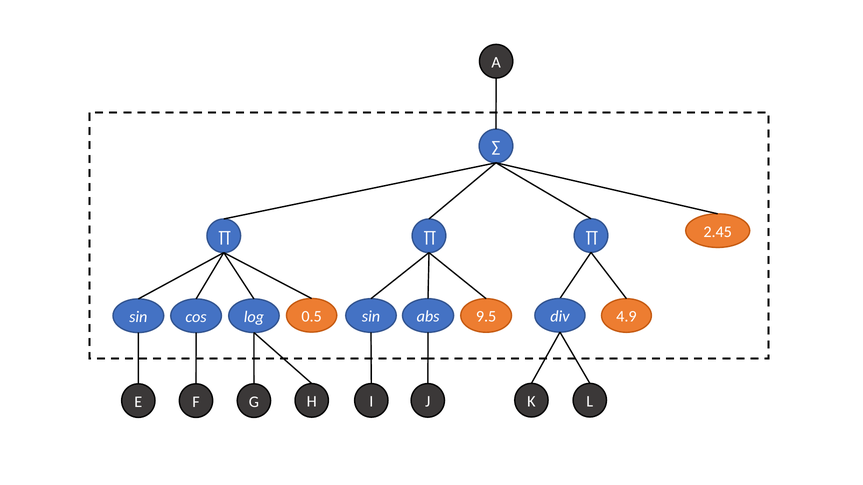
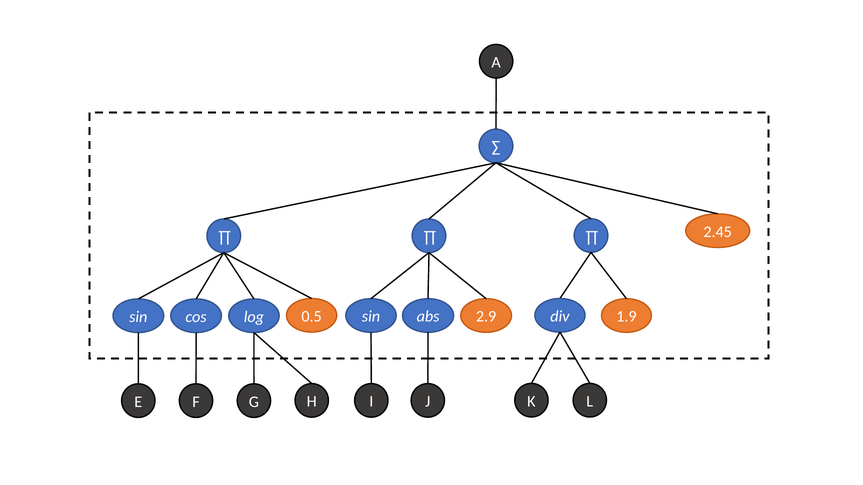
9.5: 9.5 -> 2.9 (486, 317)
4.9: 4.9 -> 1.9 (626, 317)
